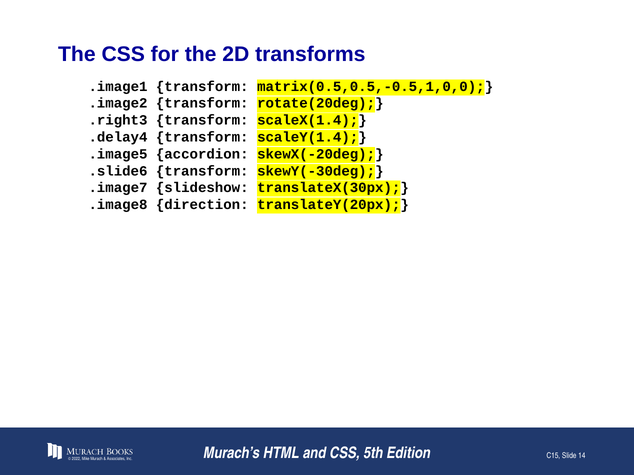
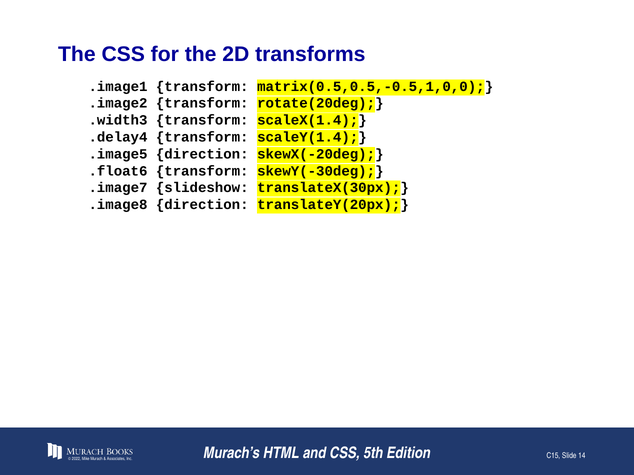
.right3: .right3 -> .width3 (118, 120)
.image5 accordion: accordion -> direction (202, 154)
.slide6: .slide6 -> .float6 (118, 171)
